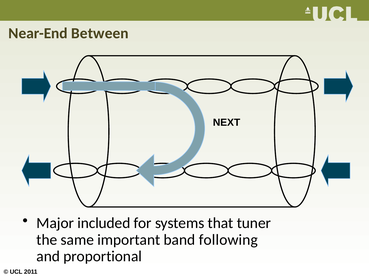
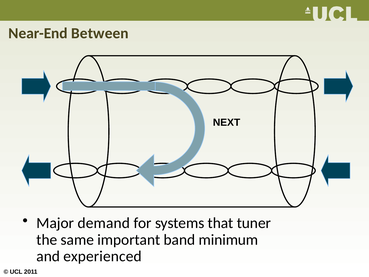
included: included -> demand (104, 223)
following: following -> minimum (228, 240)
proportional: proportional -> experienced (103, 256)
